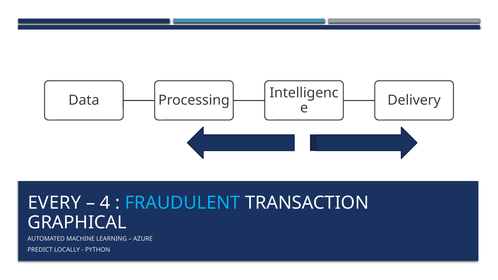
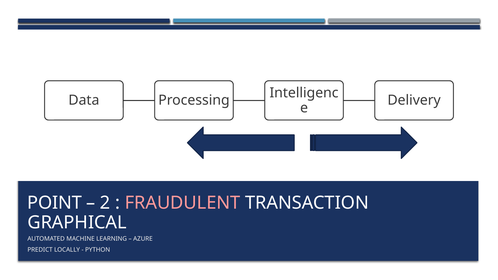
EVERY: EVERY -> POINT (55, 203)
4: 4 -> 2 (105, 203)
FRAUDULENT colour: light blue -> pink (183, 203)
